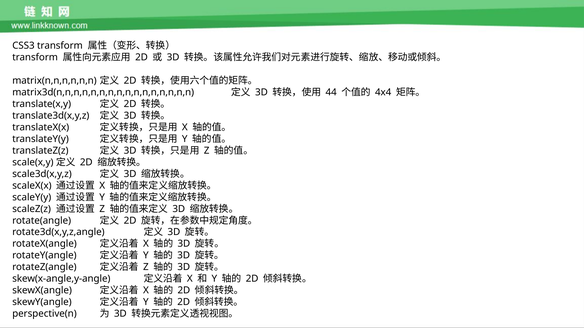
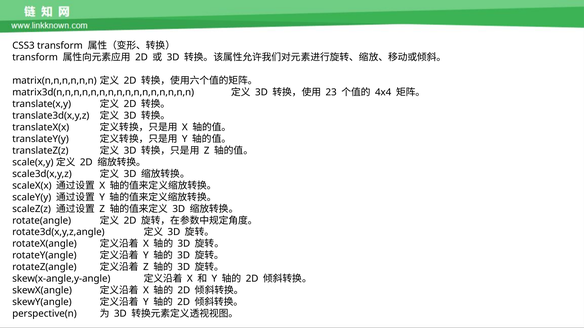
44: 44 -> 23 (331, 92)
